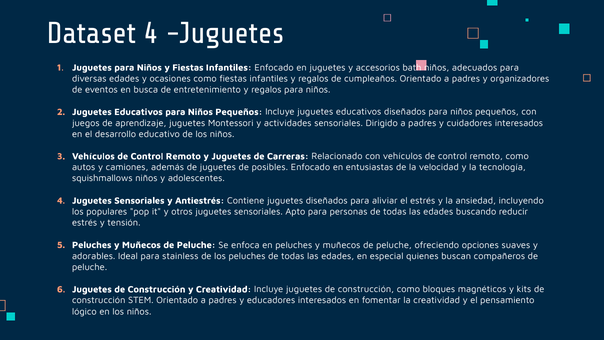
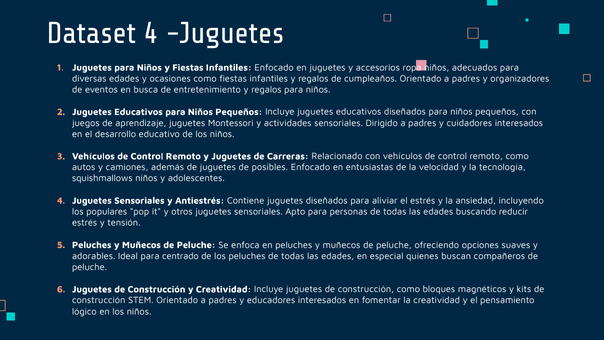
bath: bath -> ropa (412, 68)
stainless: stainless -> centrado (180, 256)
